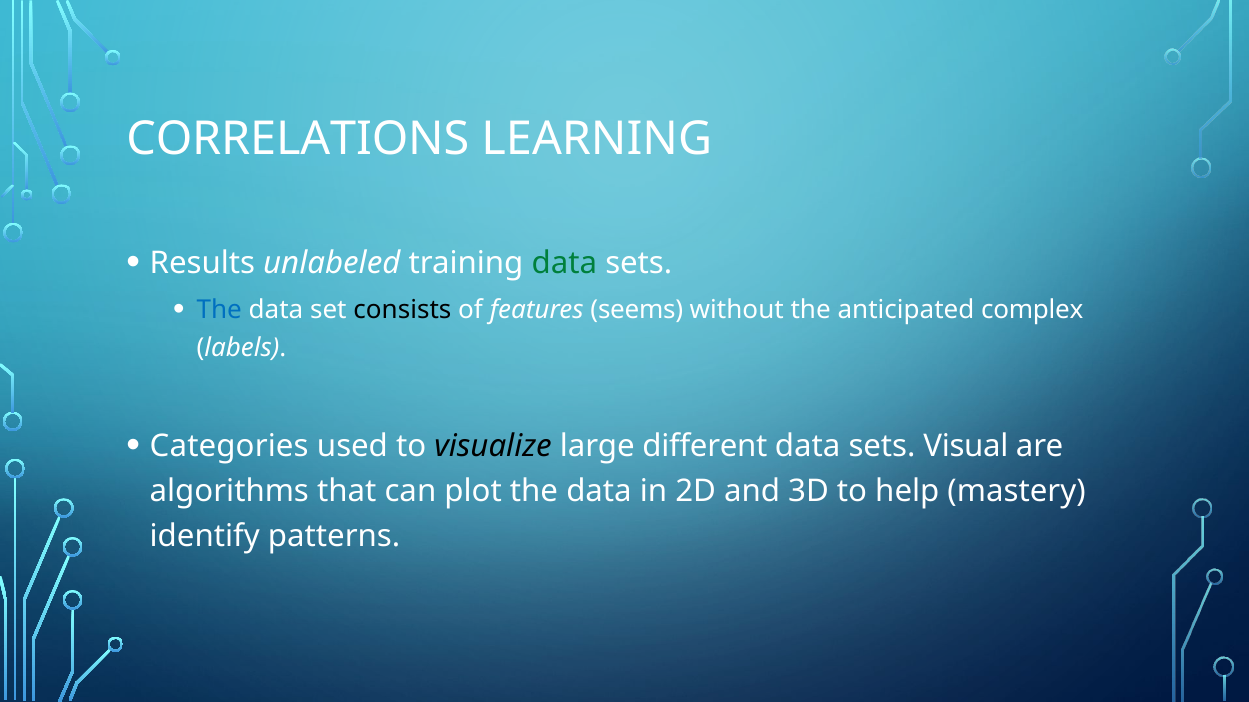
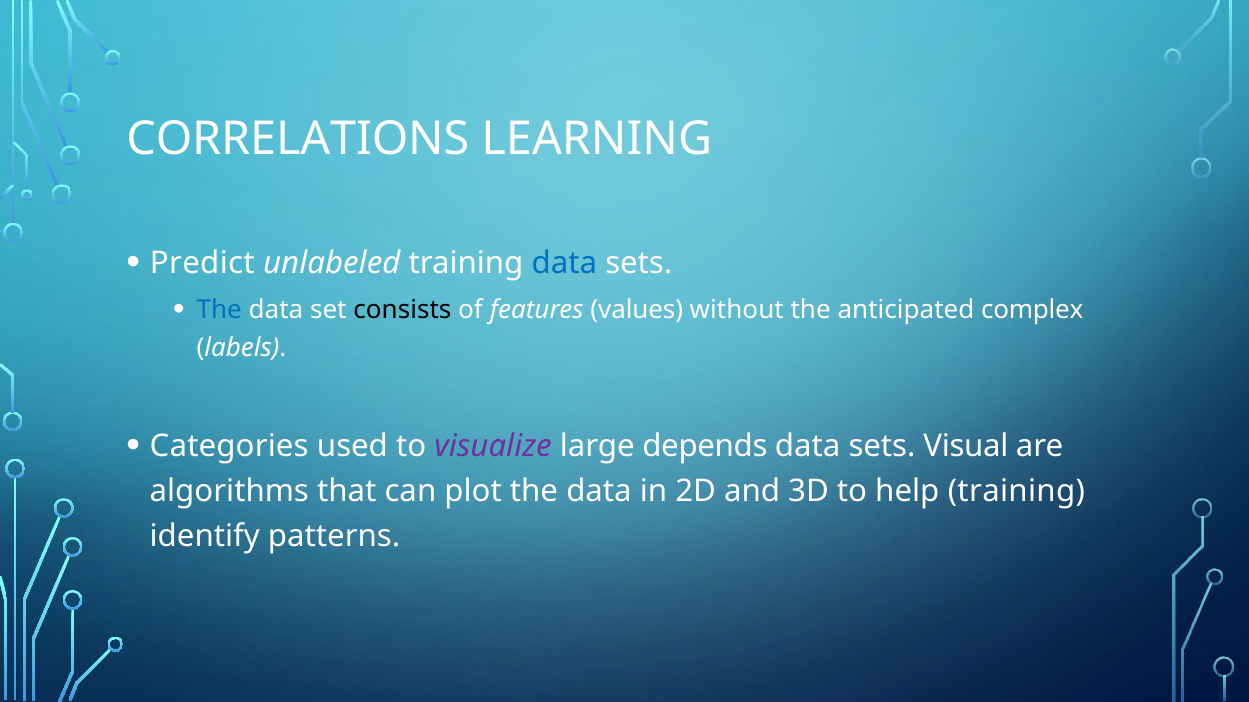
Results: Results -> Predict (202, 264)
data colour: green -> blue (564, 264)
seems: seems -> values (637, 310)
visualize colour: black -> purple (493, 447)
different: different -> depends (705, 447)
help mastery: mastery -> training (1016, 492)
